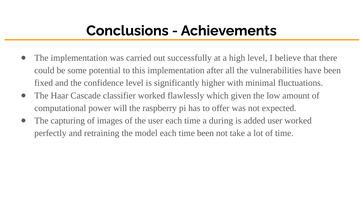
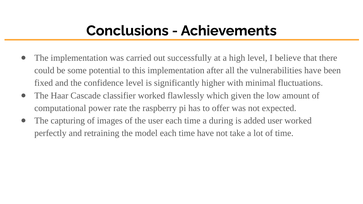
will: will -> rate (120, 108)
time been: been -> have (205, 133)
